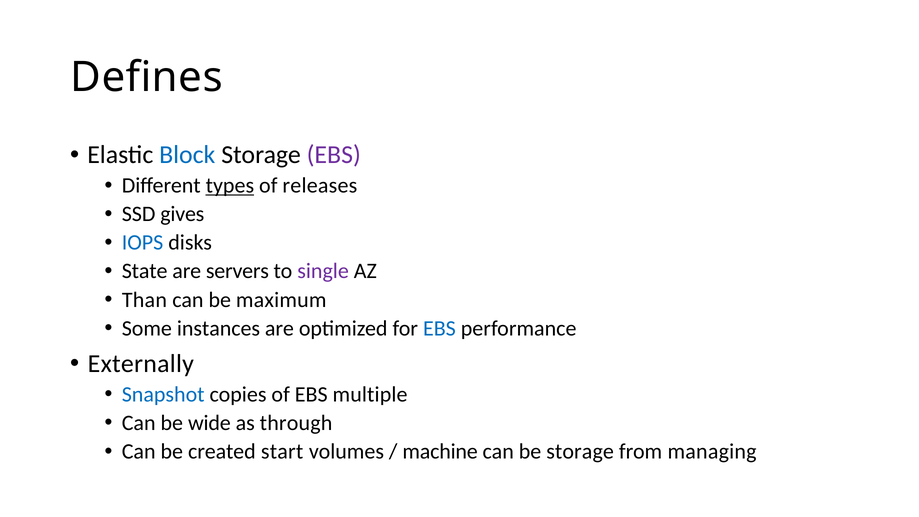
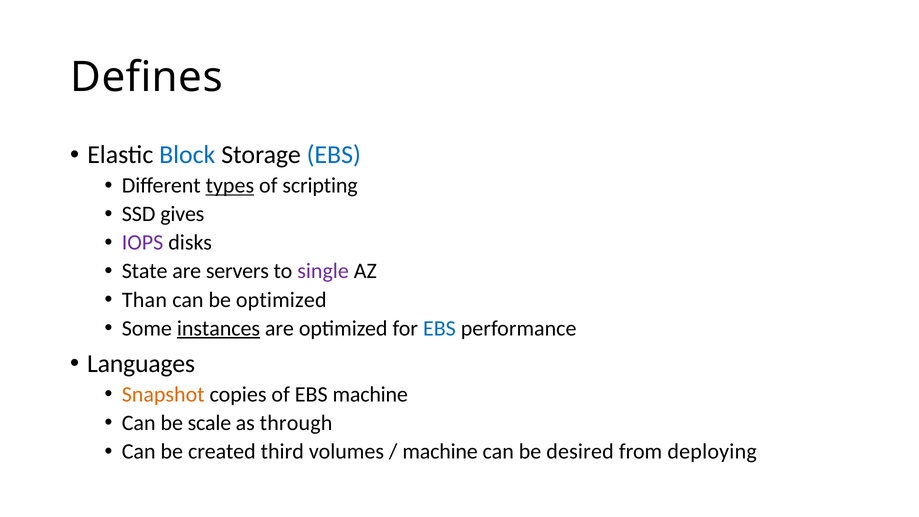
EBS colour: purple -> blue (334, 155)
releases: releases -> scripting (320, 186)
IOPS colour: blue -> purple (143, 243)
be maximum: maximum -> optimized (281, 300)
instances underline: none -> present (218, 328)
Externally: Externally -> Languages (141, 364)
Snapshot colour: blue -> orange (163, 394)
EBS multiple: multiple -> machine (370, 394)
wide: wide -> scale (209, 423)
start: start -> third (282, 451)
be storage: storage -> desired (580, 451)
managing: managing -> deploying (712, 451)
